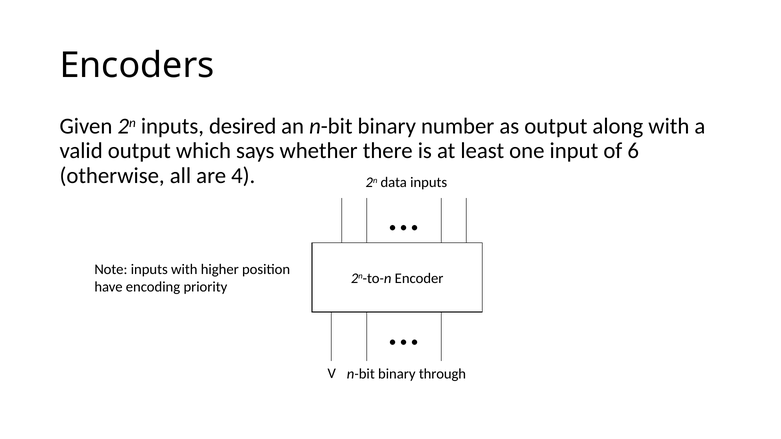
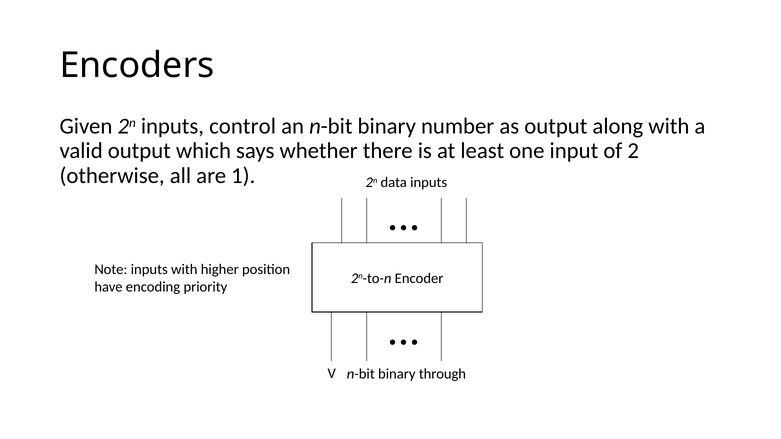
desired: desired -> control (243, 127)
6: 6 -> 2 (633, 151)
4: 4 -> 1 (243, 176)
